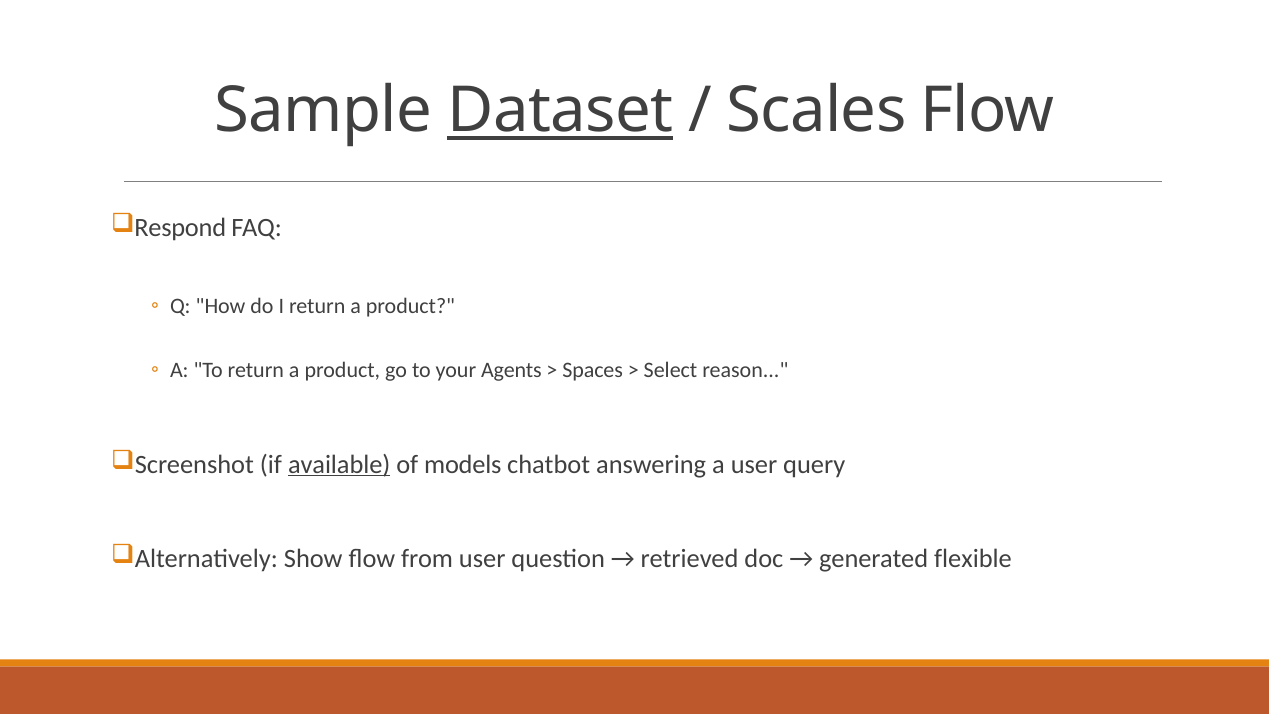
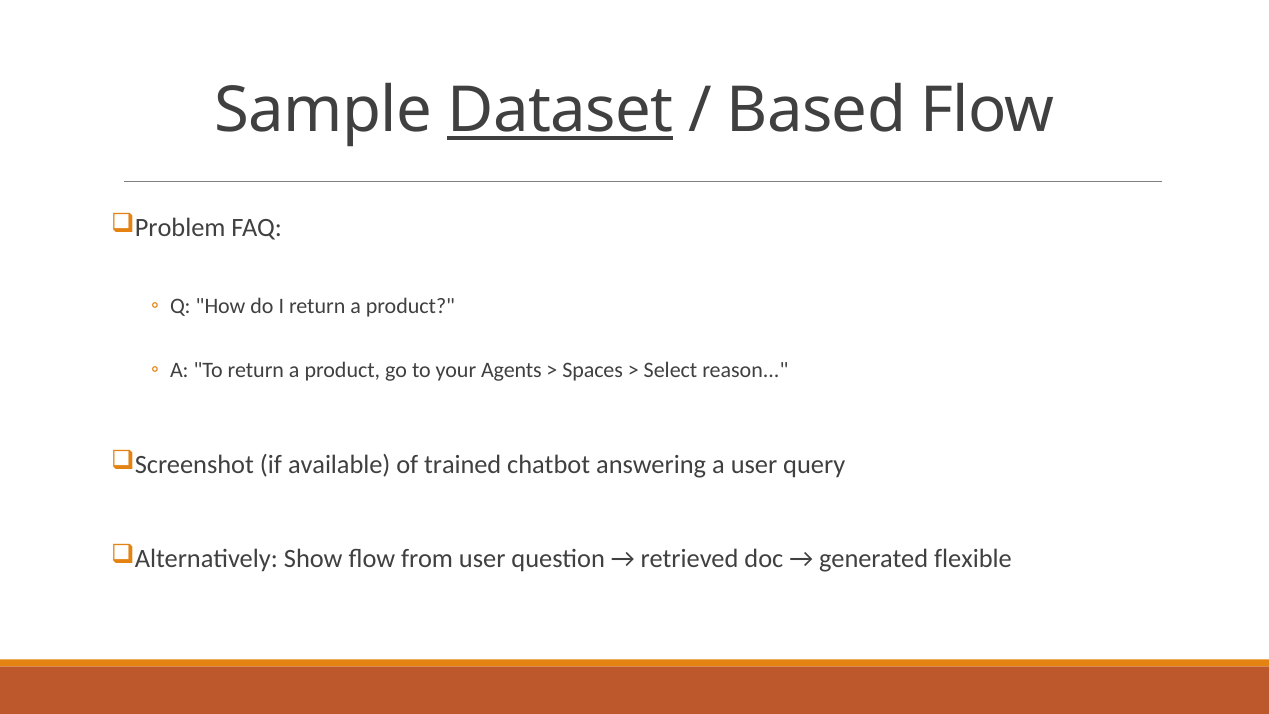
Scales: Scales -> Based (816, 111)
Respond: Respond -> Problem (180, 228)
available underline: present -> none (339, 464)
models: models -> trained (463, 464)
